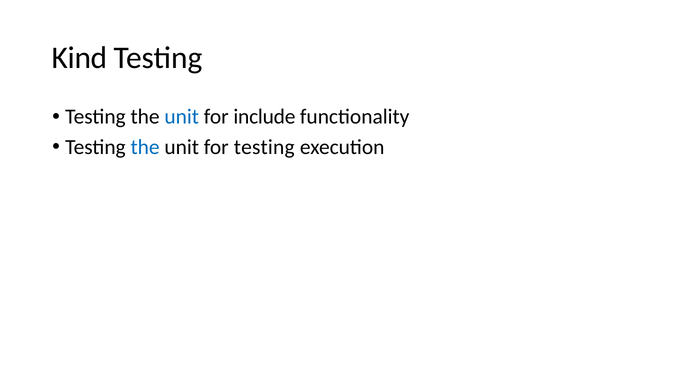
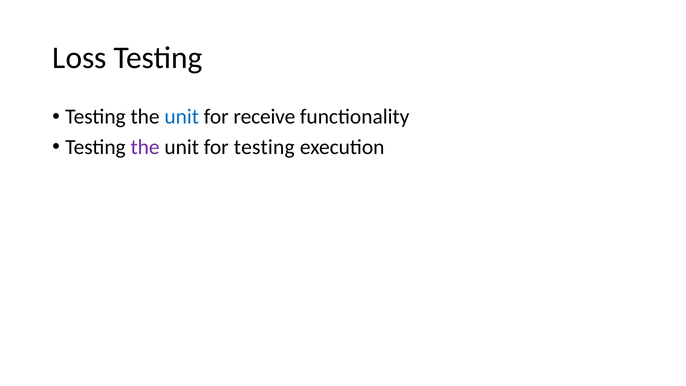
Kind: Kind -> Loss (79, 58)
include: include -> receive (264, 117)
the colour: blue -> purple (145, 147)
